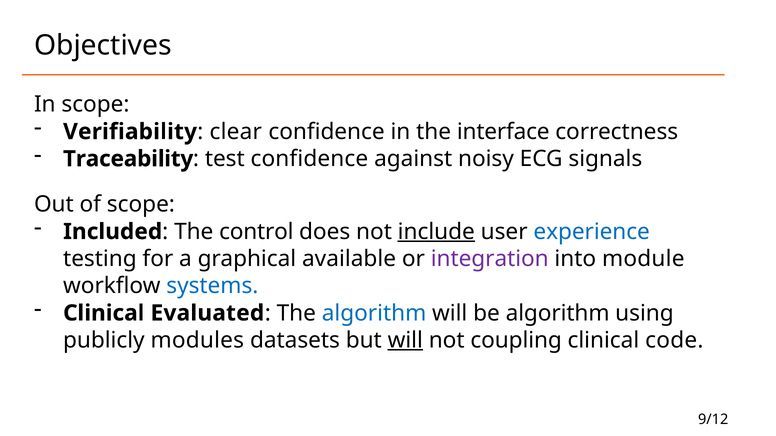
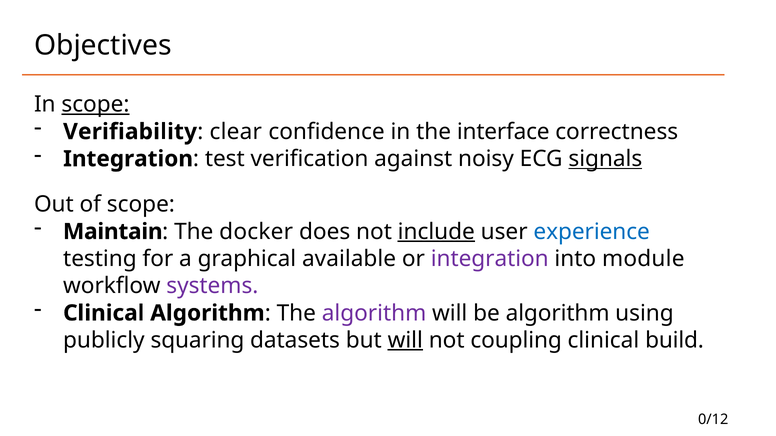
scope underline: none -> present (95, 105)
Traceability: Traceability -> Integration (128, 159)
test confidence: confidence -> verification (309, 159)
signals underline: none -> present (605, 159)
Included: Included -> Maintain (113, 232)
control: control -> docker (256, 232)
systems colour: blue -> purple (212, 286)
Clinical Evaluated: Evaluated -> Algorithm (207, 313)
algorithm colour: blue -> purple (374, 313)
modules: modules -> squaring (197, 341)
code: code -> build (675, 341)
9/12: 9/12 -> 0/12 (713, 420)
